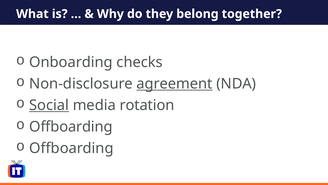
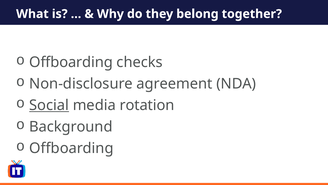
Onboarding: Onboarding -> Offboarding (71, 62)
agreement underline: present -> none (174, 84)
Offboarding: Offboarding -> Background (71, 126)
